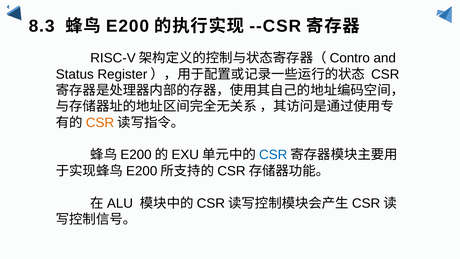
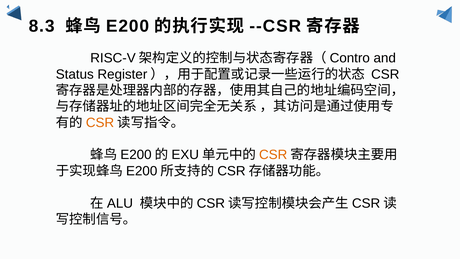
CSR colour: blue -> orange (273, 155)
